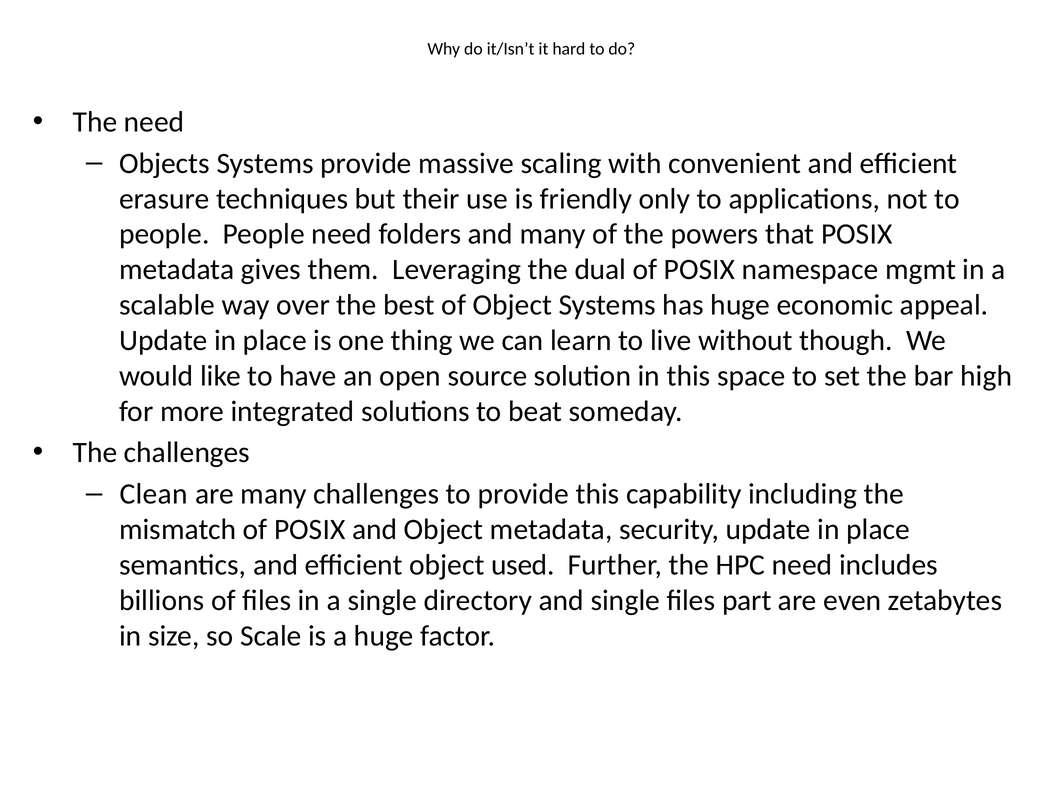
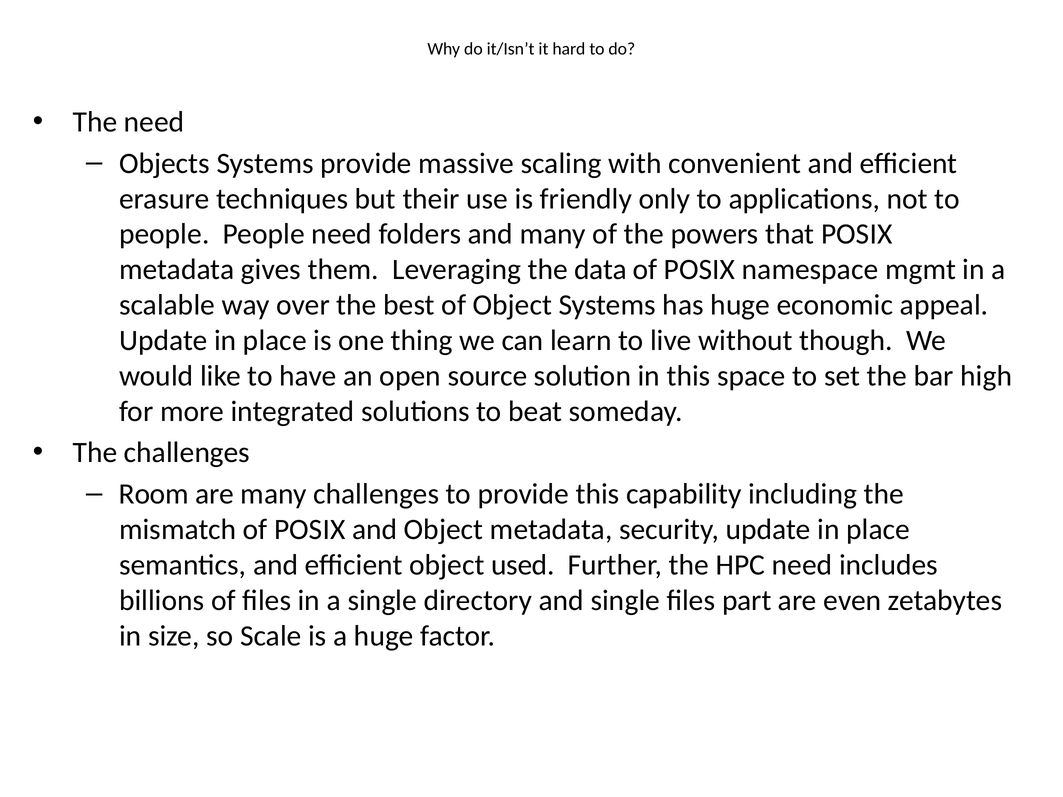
dual: dual -> data (600, 270)
Clean: Clean -> Room (154, 494)
